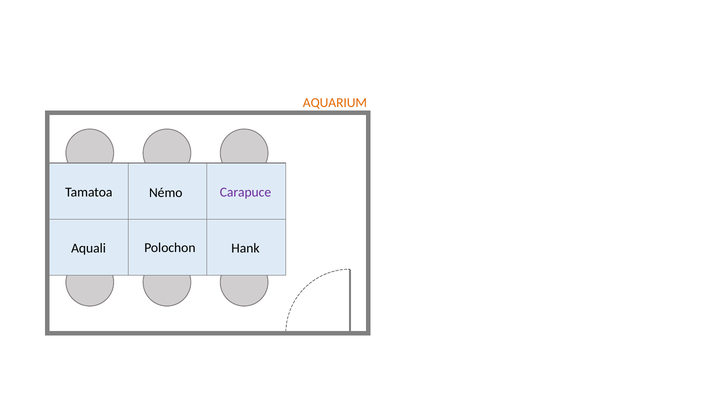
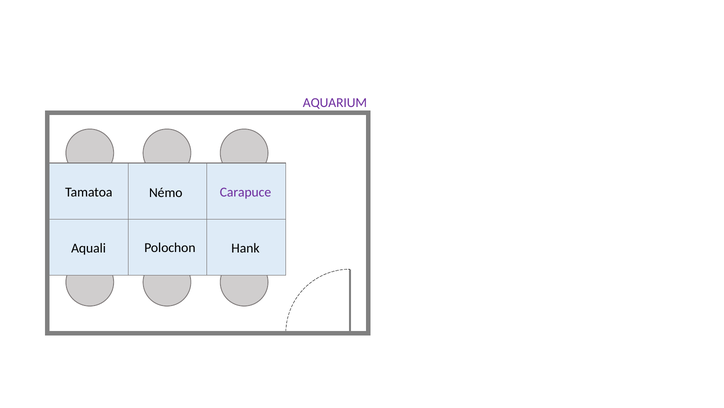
AQUARIUM colour: orange -> purple (335, 102)
